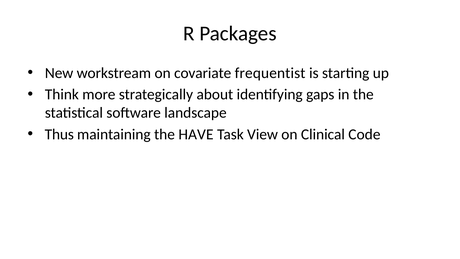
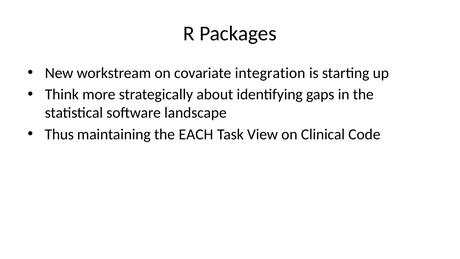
frequentist: frequentist -> integration (270, 73)
HAVE: HAVE -> EACH (196, 134)
